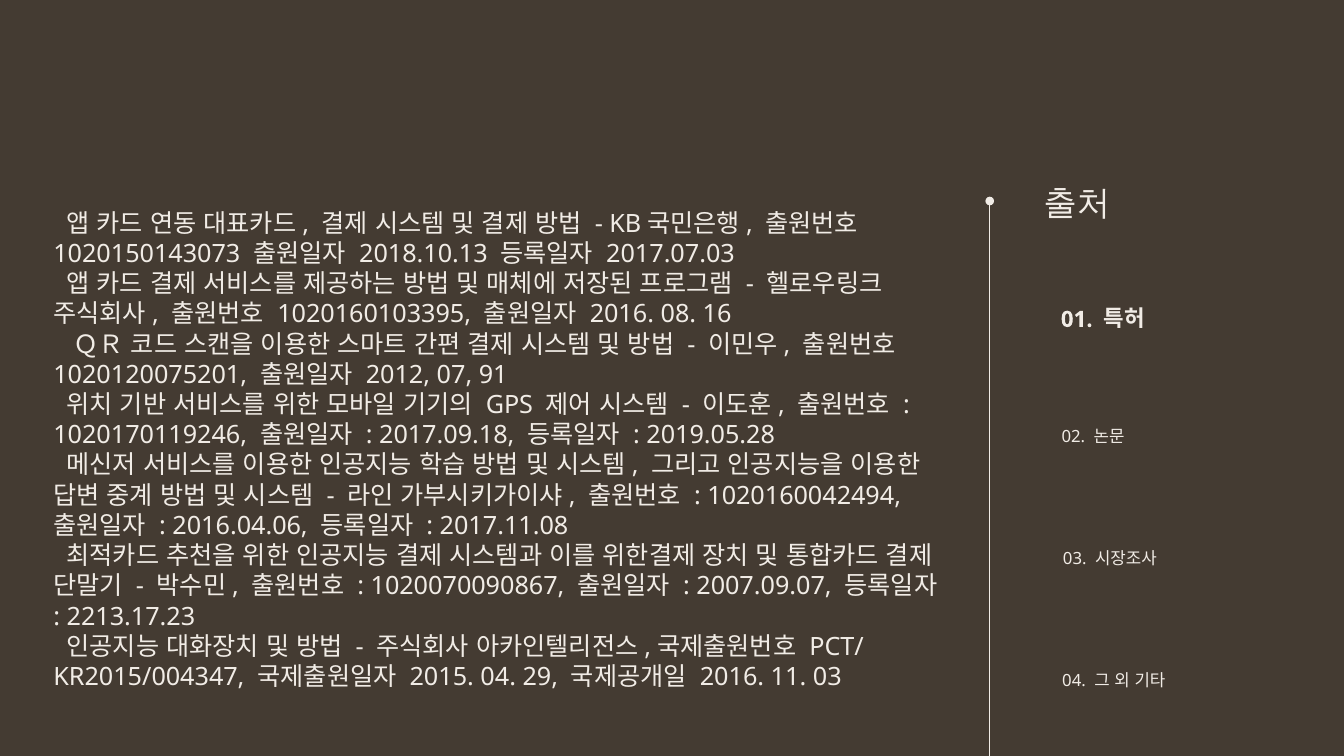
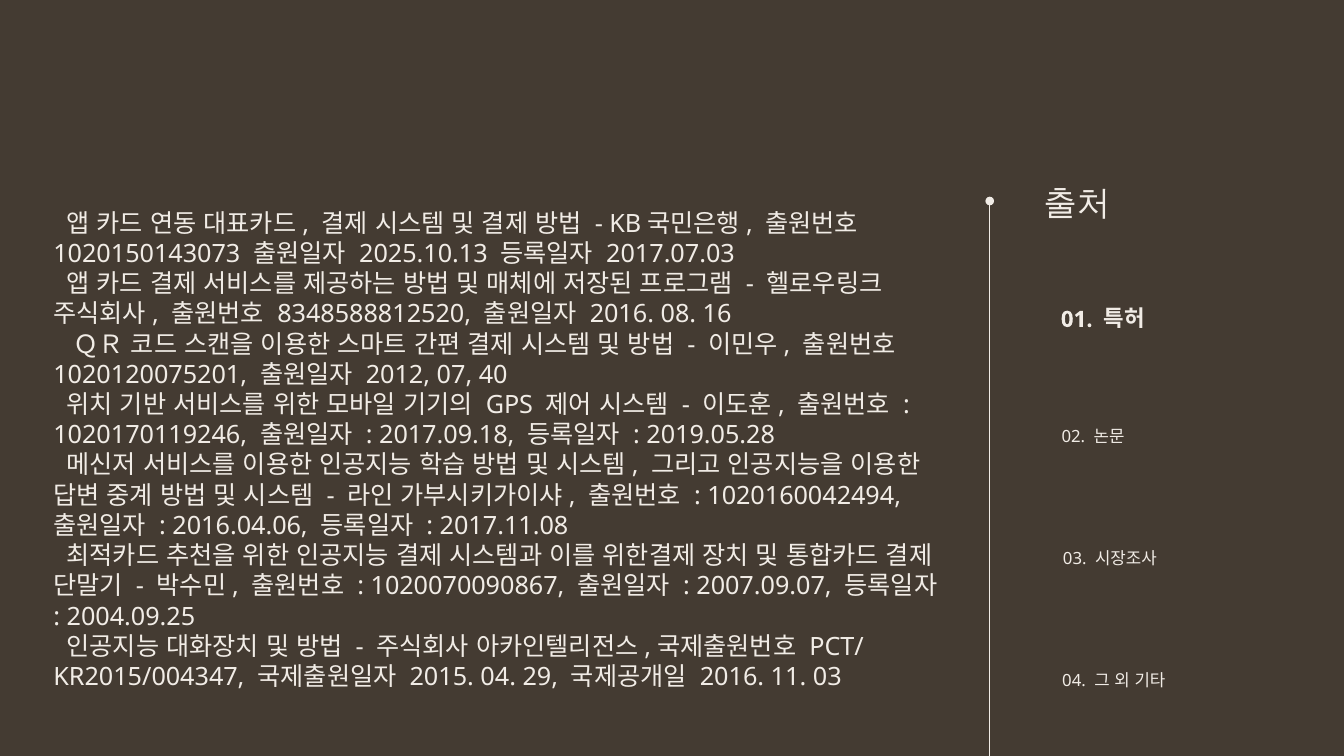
2018.10.13: 2018.10.13 -> 2025.10.13 (423, 254)
1020160103395: 1020160103395 -> 8348588812520 (374, 314)
91: 91 -> 40 (493, 375)
2213.17.23: 2213.17.23 -> 2004.09.25 (131, 617)
